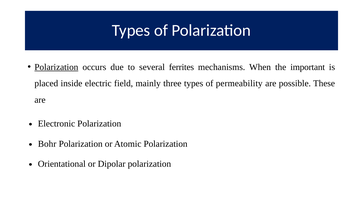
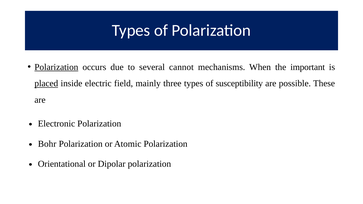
ferrites: ferrites -> cannot (181, 67)
placed underline: none -> present (46, 84)
permeability: permeability -> susceptibility (239, 84)
